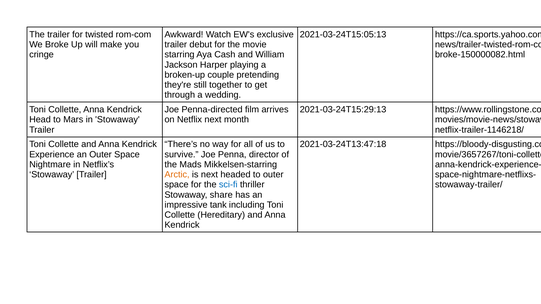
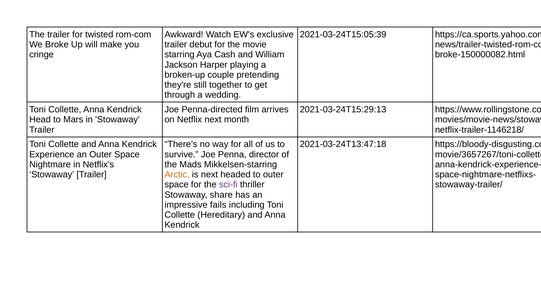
2021-03-24T15:05:13: 2021-03-24T15:05:13 -> 2021-03-24T15:05:39 (343, 35)
sci-fi colour: blue -> purple (228, 185)
tank: tank -> fails (218, 205)
